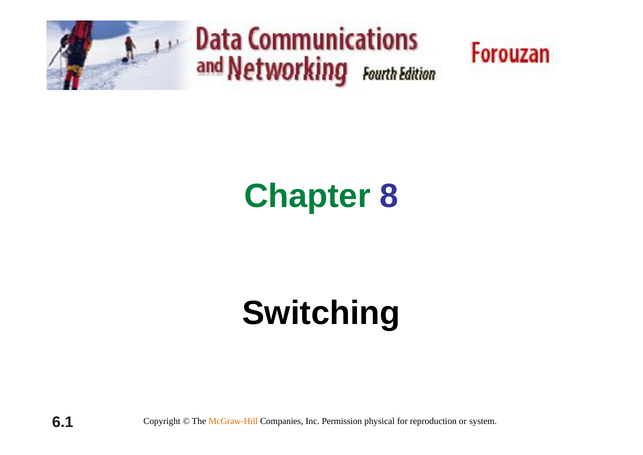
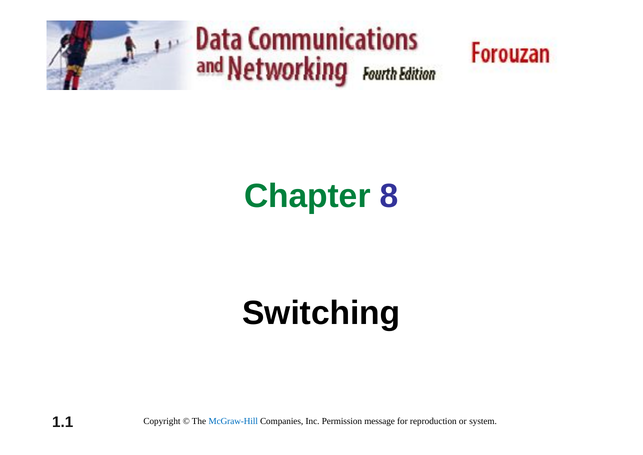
6.1: 6.1 -> 1.1 (63, 422)
McGraw-Hill colour: orange -> blue (233, 421)
physical: physical -> message (380, 421)
